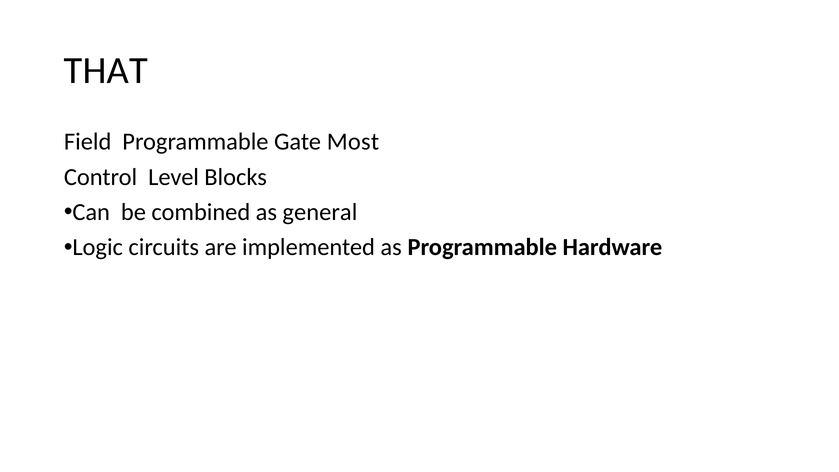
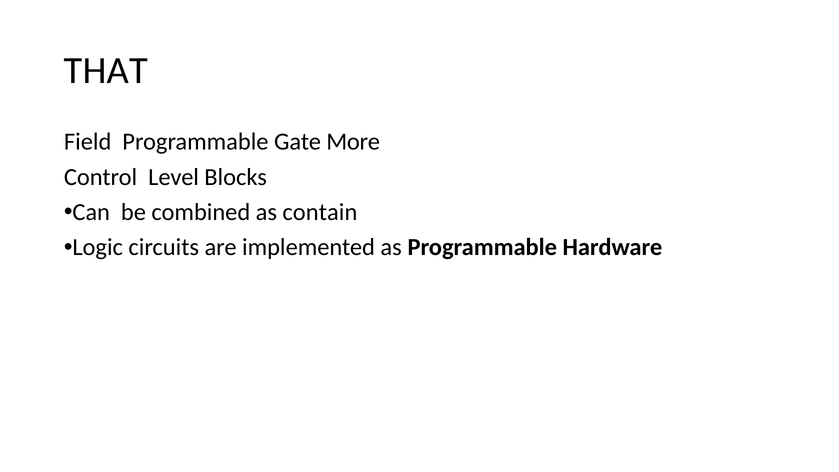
Most: Most -> More (353, 142)
general: general -> contain (320, 212)
